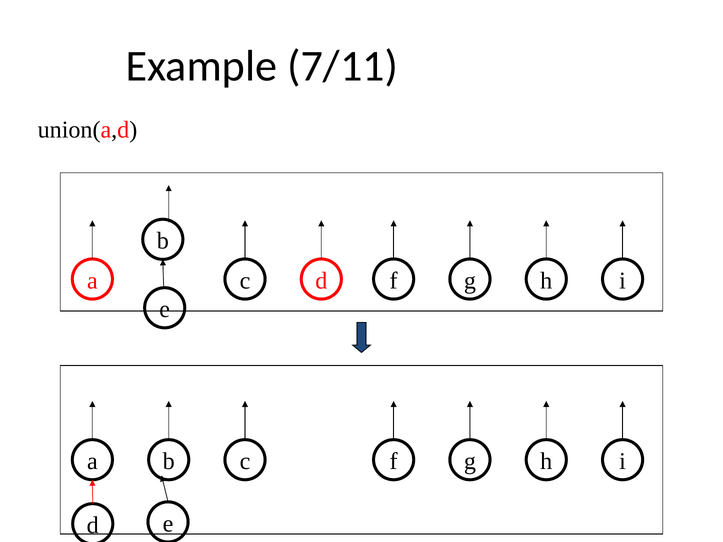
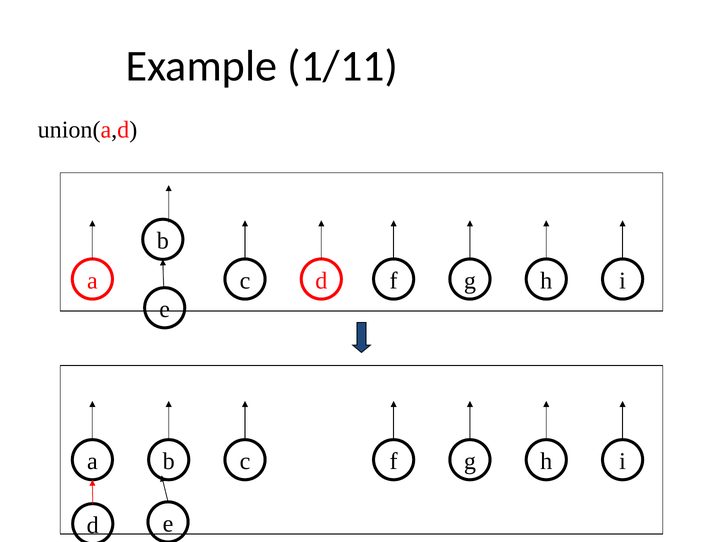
7/11: 7/11 -> 1/11 (343, 66)
